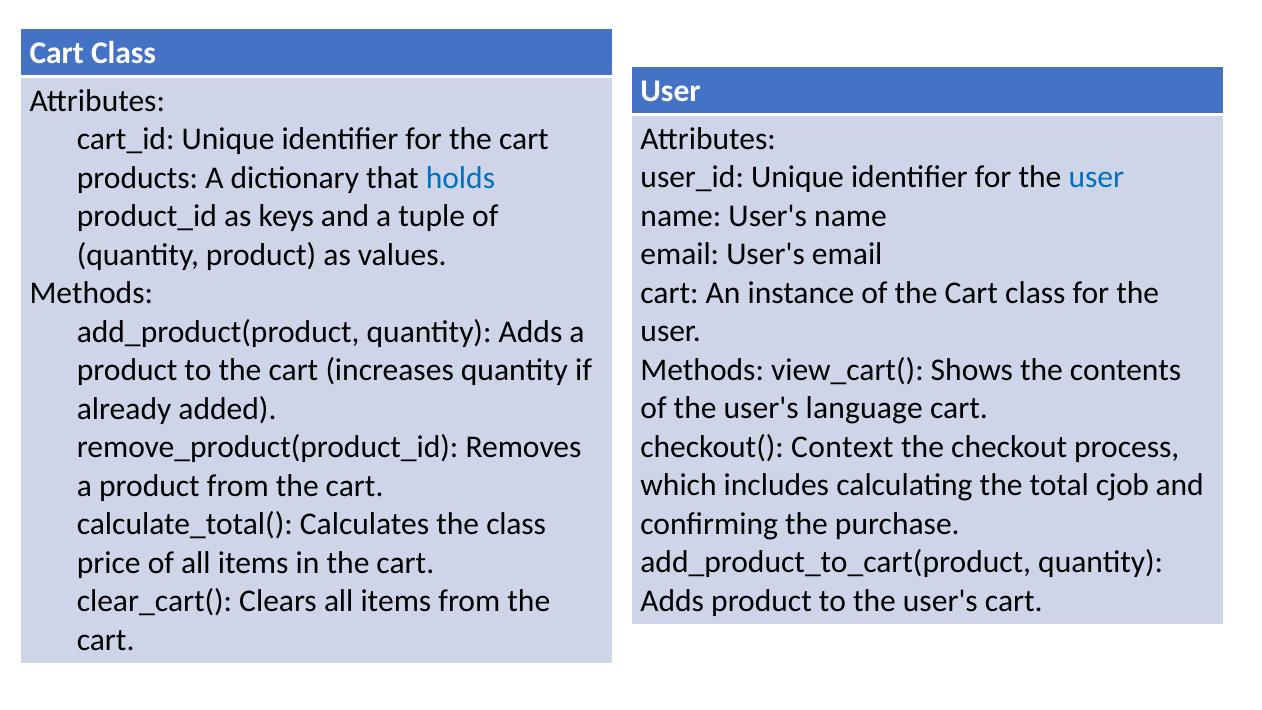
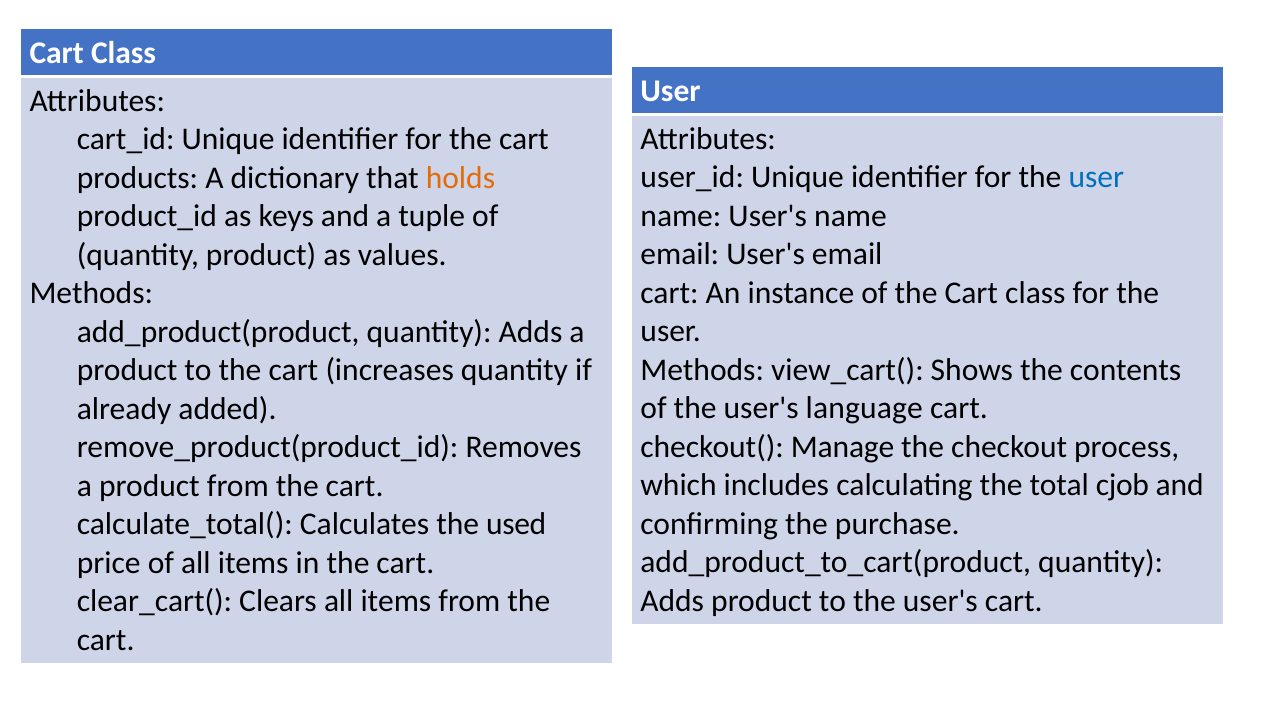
holds colour: blue -> orange (460, 178)
Context: Context -> Manage (843, 447)
the class: class -> used (516, 524)
